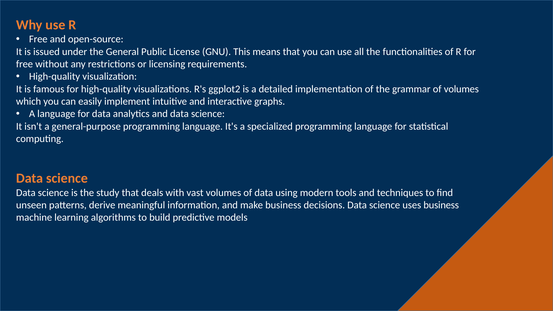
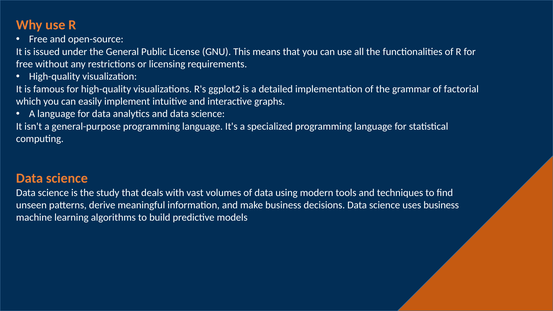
of volumes: volumes -> factorial (461, 89)
